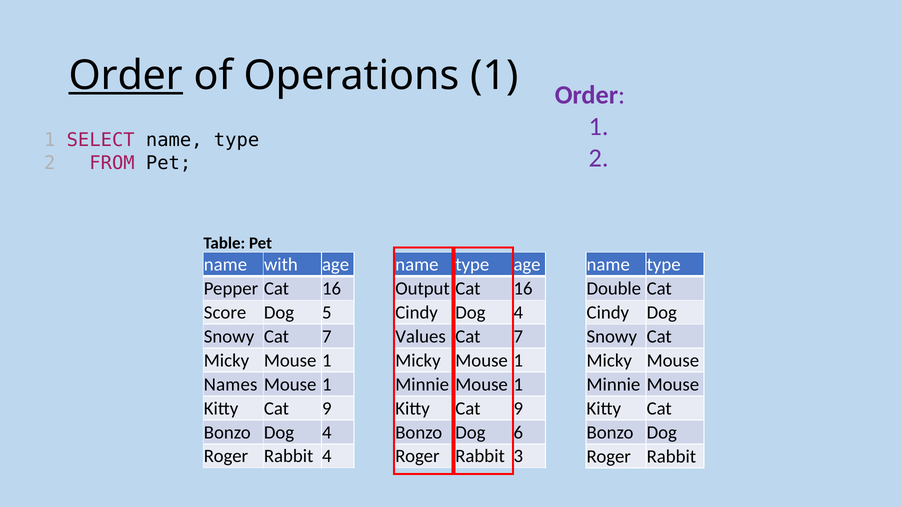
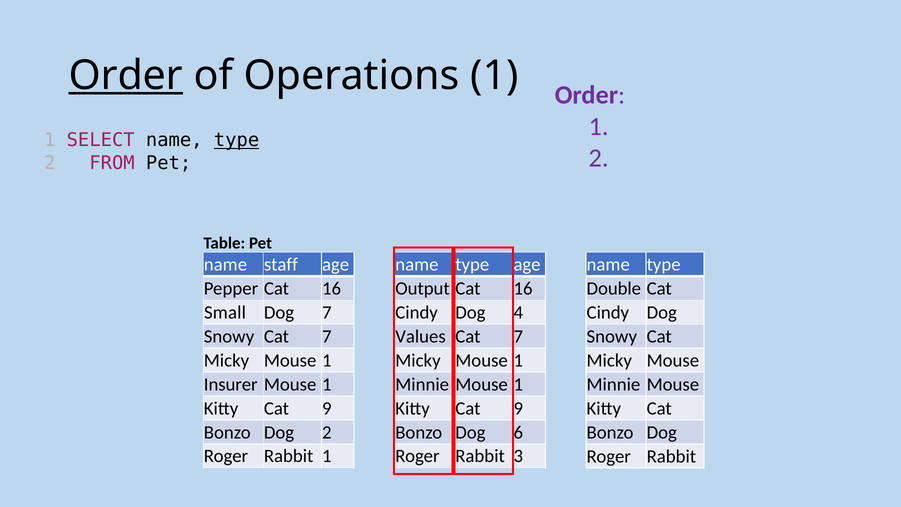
type underline: none -> present (237, 140)
with: with -> staff (281, 265)
Score: Score -> Small (225, 312)
Dog 5: 5 -> 7 (327, 312)
Names: Names -> Insurer (231, 384)
Bonzo Dog 4: 4 -> 2 (327, 432)
Rabbit 4: 4 -> 1 (327, 456)
